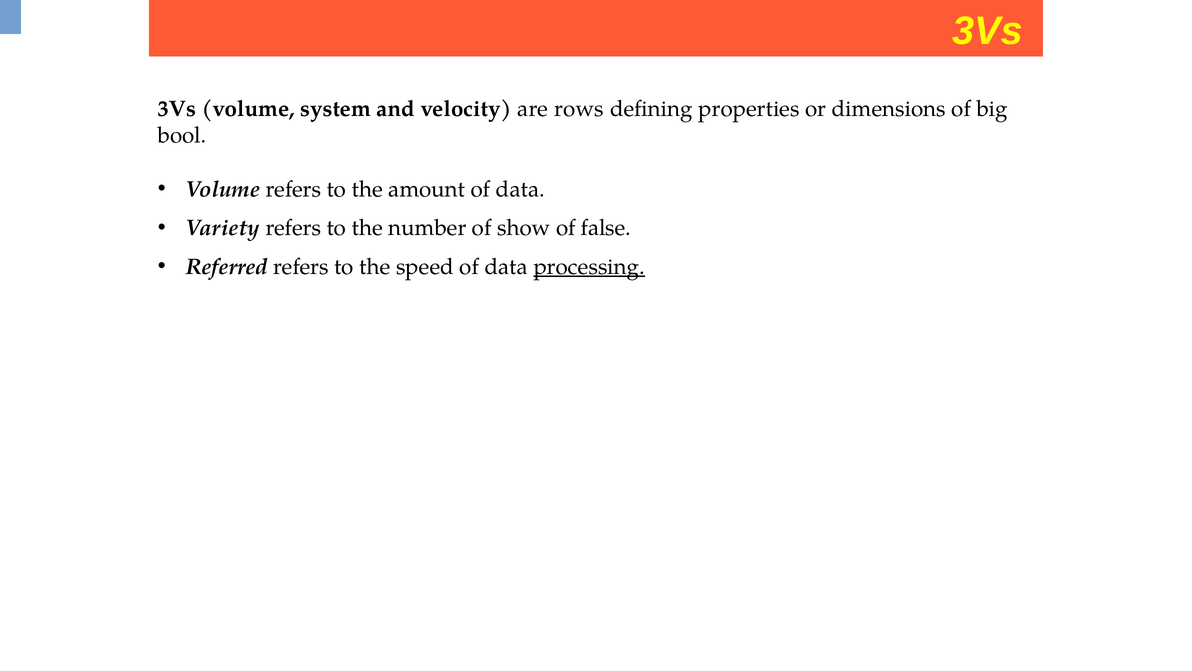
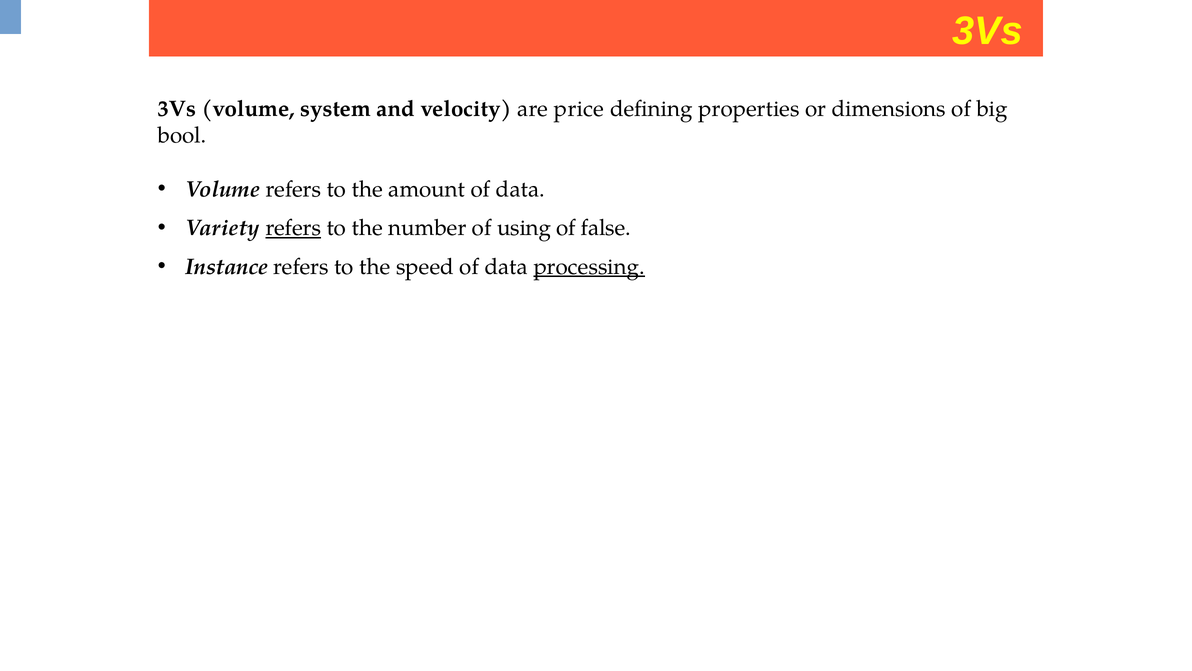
rows: rows -> price (579, 109)
refers underline: none -> present (293, 228)
show: show -> using (524, 228)
Referred: Referred -> Instance (227, 267)
